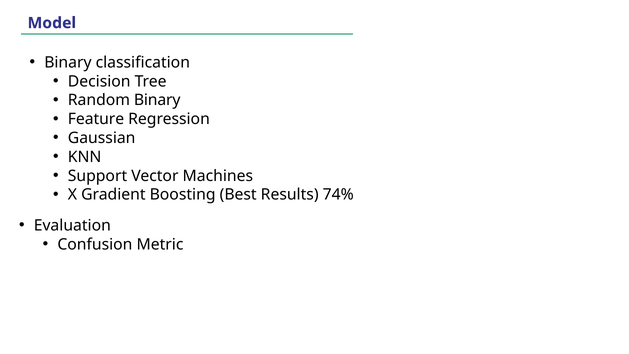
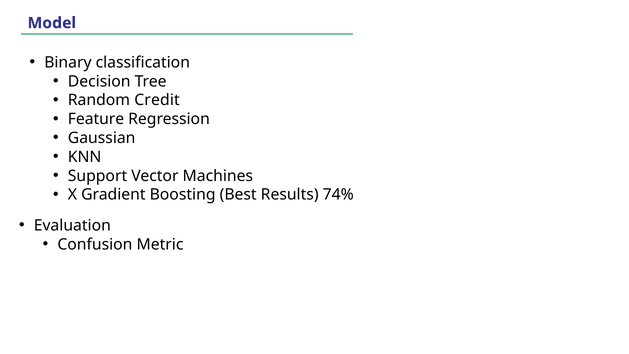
Random Binary: Binary -> Credit (157, 100)
